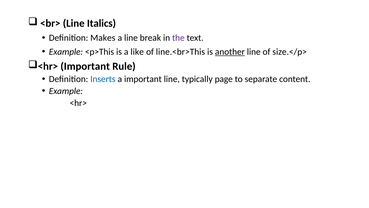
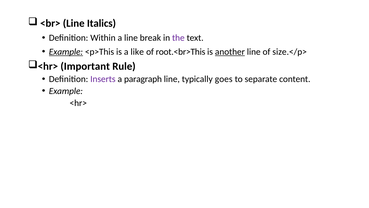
Makes: Makes -> Within (103, 38)
Example underline: none -> present (66, 52)
line.<br>This: line.<br>This -> root.<br>This (181, 52)
Inserts colour: blue -> purple (103, 79)
a important: important -> paragraph (143, 79)
page: page -> goes (224, 79)
